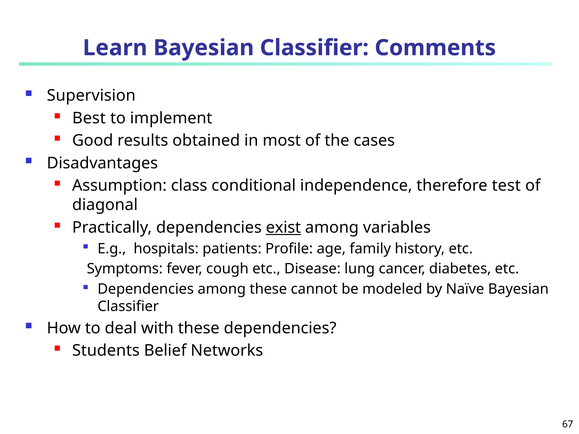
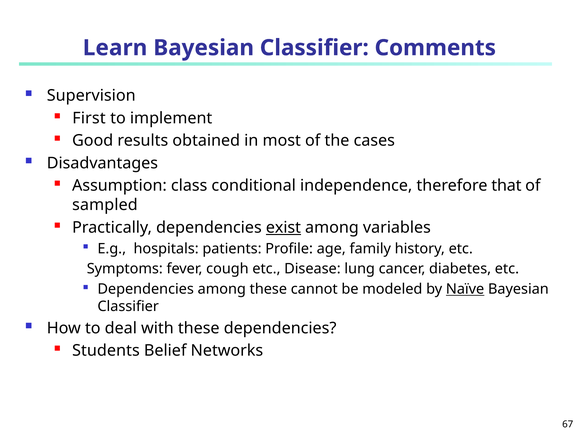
Best: Best -> First (89, 118)
test: test -> that (506, 186)
diagonal: diagonal -> sampled (105, 205)
Naïve underline: none -> present (465, 289)
